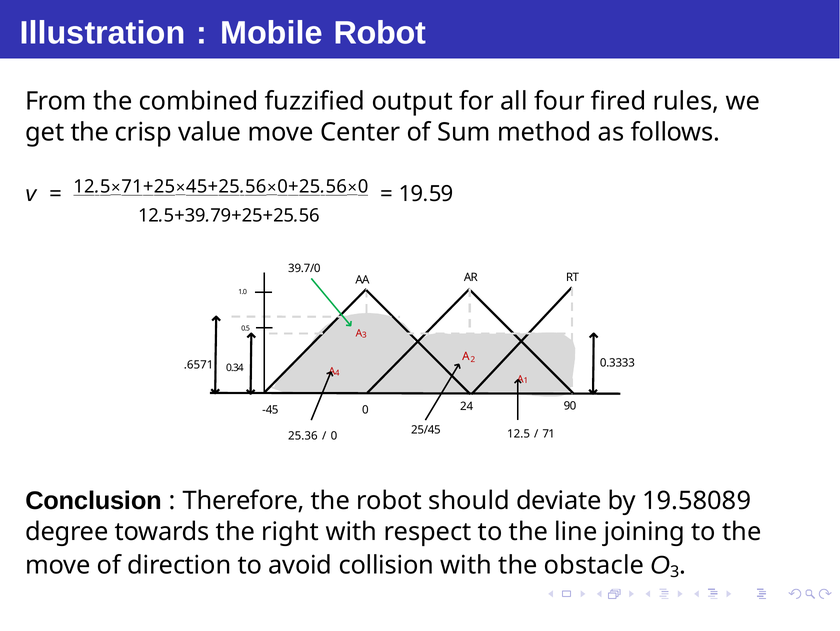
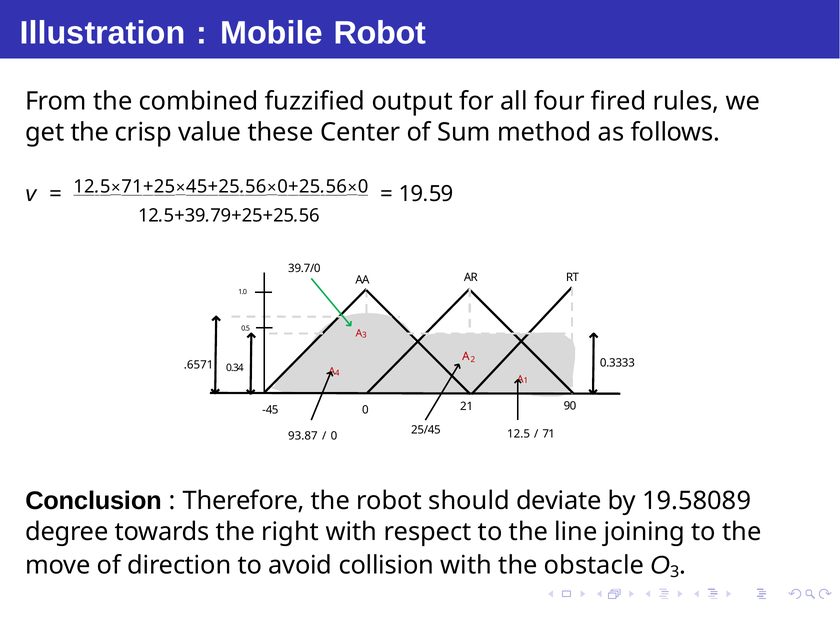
value move: move -> these (280, 132)
24: 24 -> 21 (467, 406)
25.36: 25.36 -> 93.87 (303, 435)
